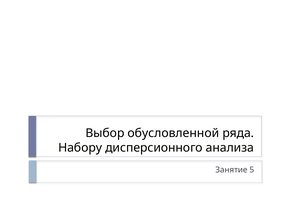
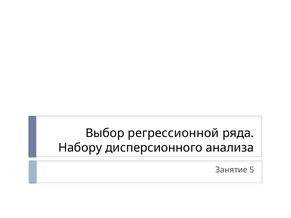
обусловленной: обусловленной -> регрессионной (173, 133)
